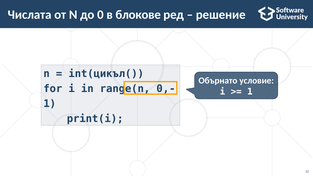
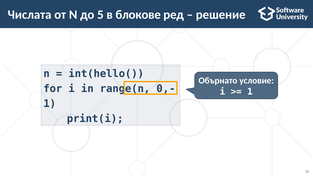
0: 0 -> 5 (100, 15)
int(цикъл(: int(цикъл( -> int(hello( (106, 74)
